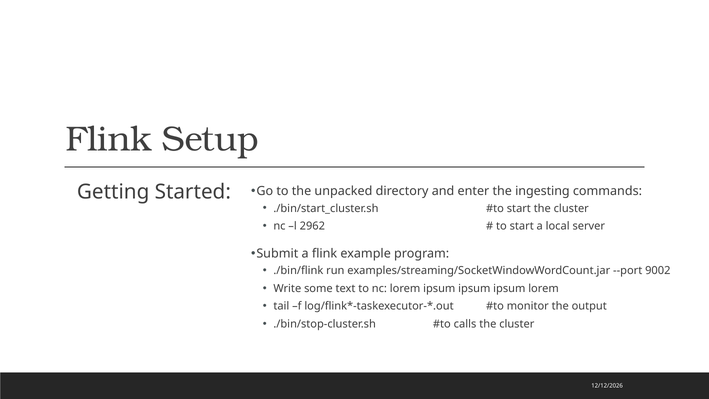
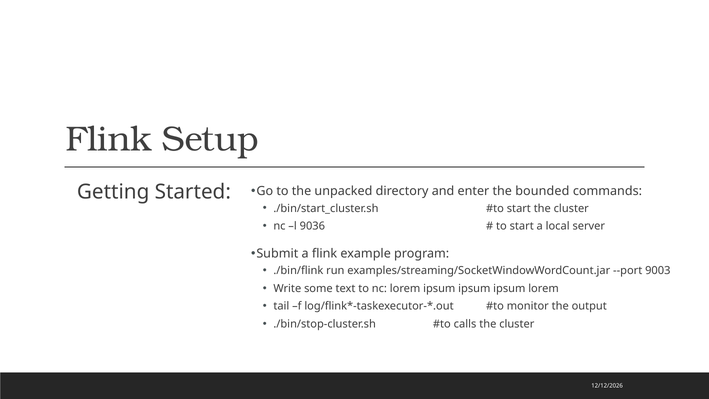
ingesting: ingesting -> bounded (542, 191)
2962: 2962 -> 9036 (312, 226)
9002: 9002 -> 9003 (658, 271)
